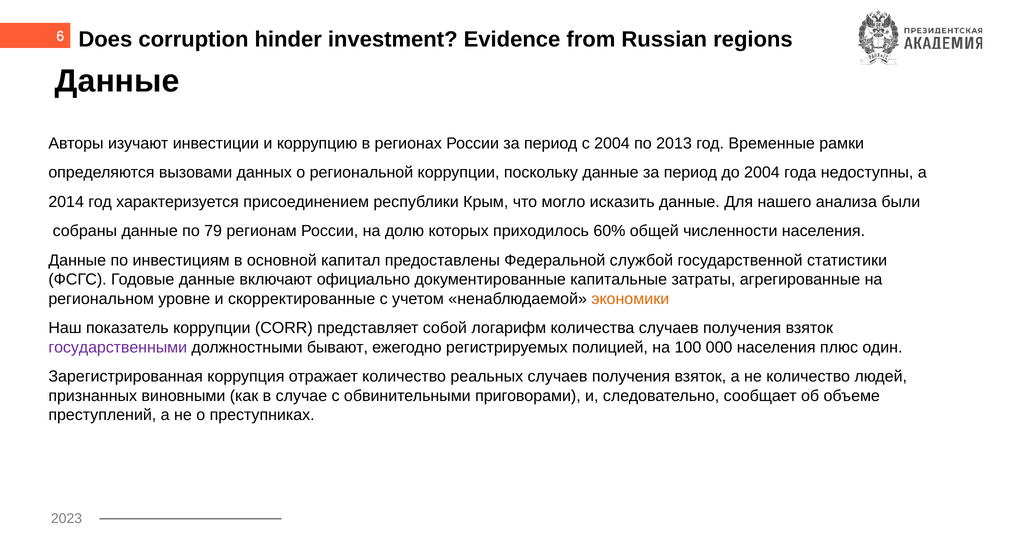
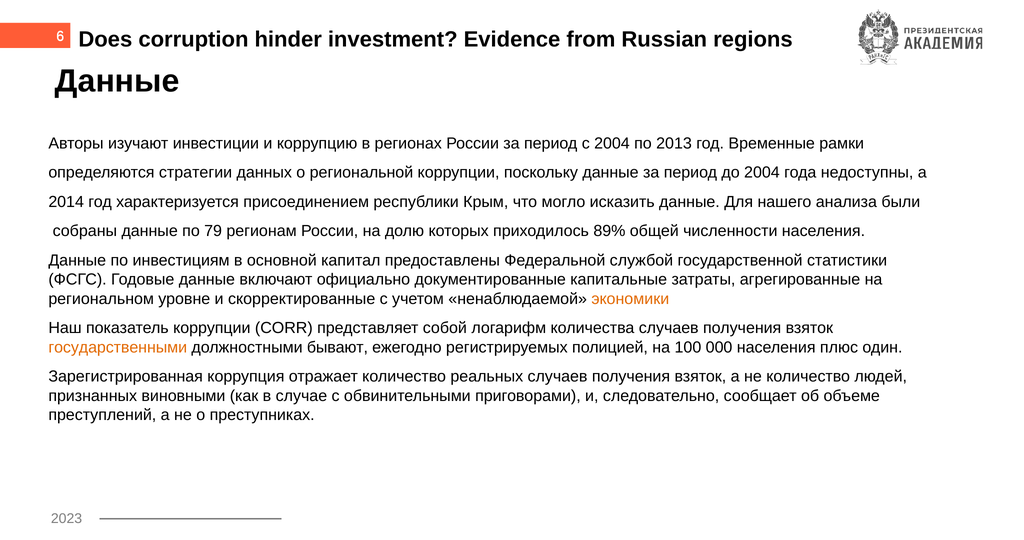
вызовами: вызовами -> стратегии (196, 173)
60%: 60% -> 89% (609, 231)
государственными colour: purple -> orange (118, 348)
